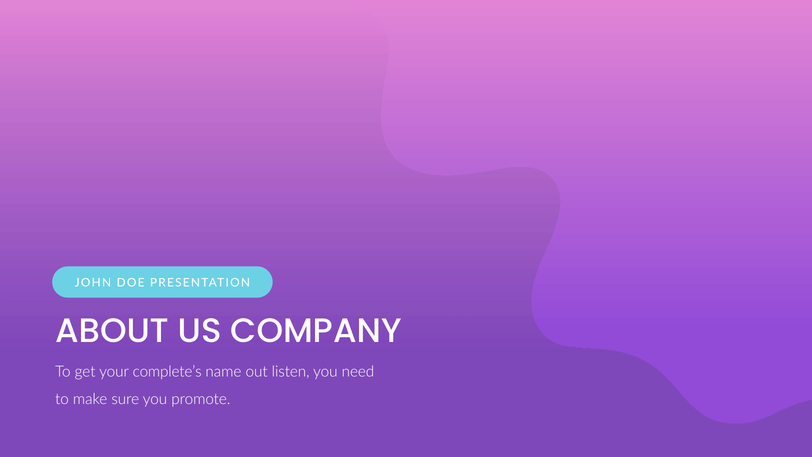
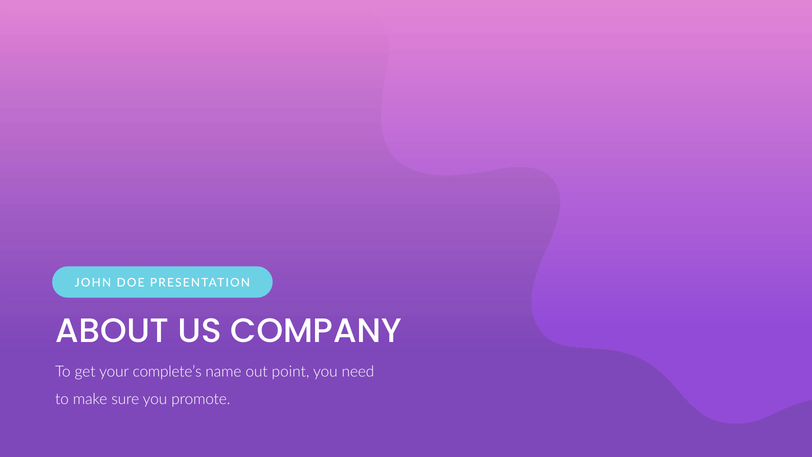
listen: listen -> point (291, 372)
